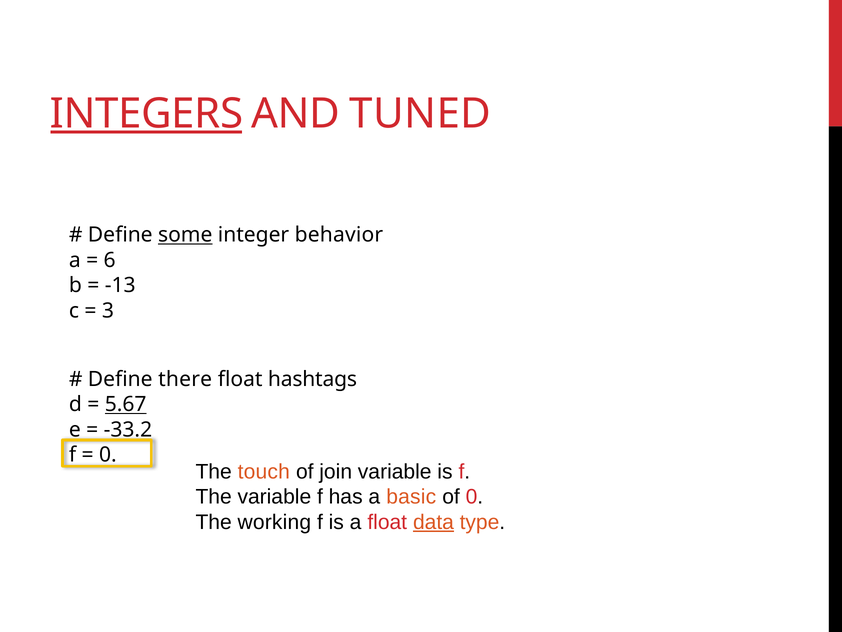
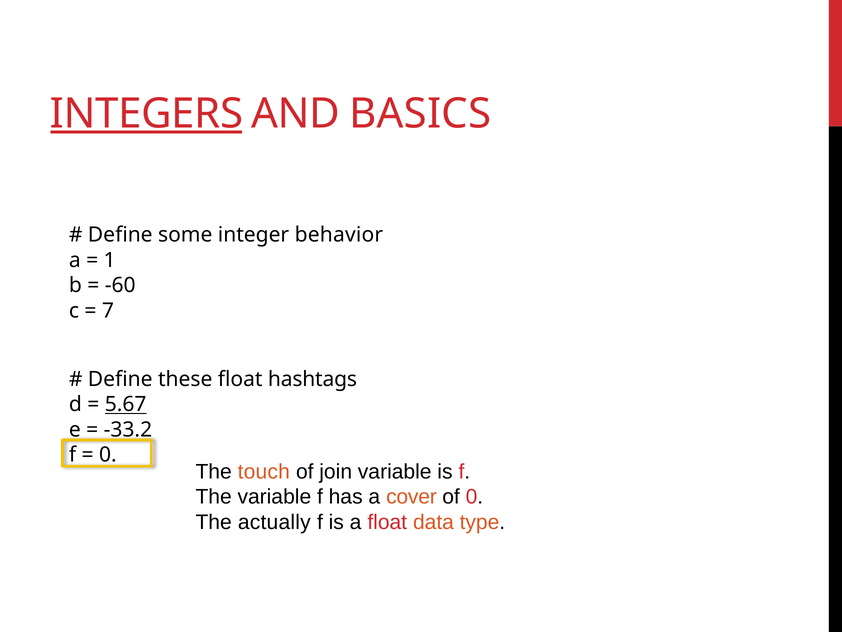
TUNED: TUNED -> BASICS (420, 114)
some underline: present -> none (185, 235)
6: 6 -> 1 (110, 260)
-13: -13 -> -60 (120, 285)
3: 3 -> 7 (108, 311)
there: there -> these (185, 379)
basic: basic -> cover (411, 497)
working: working -> actually (274, 522)
data underline: present -> none (433, 522)
